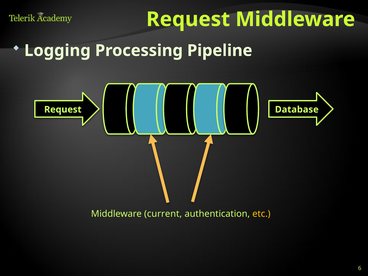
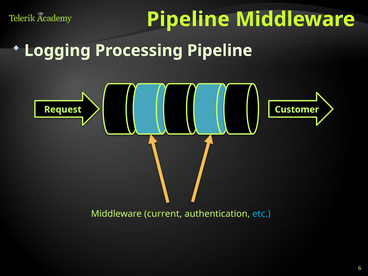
Request: Request -> Pipeline (188, 19)
Database: Database -> Customer (297, 110)
etc colour: yellow -> light blue (261, 214)
